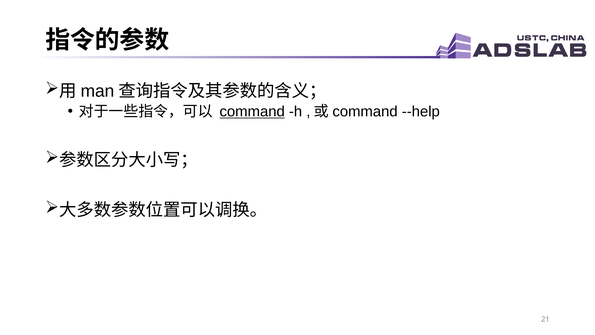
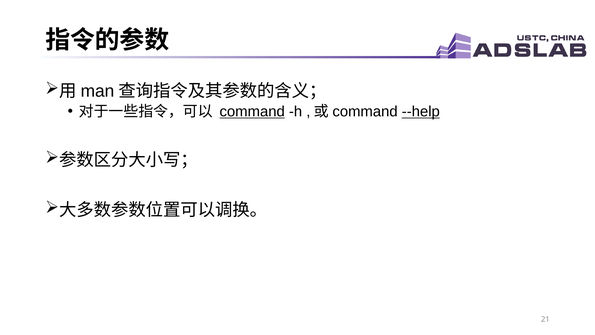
--help underline: none -> present (421, 111)
